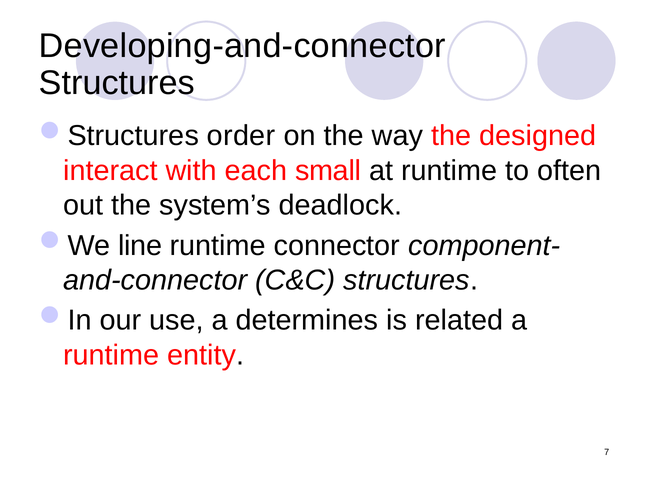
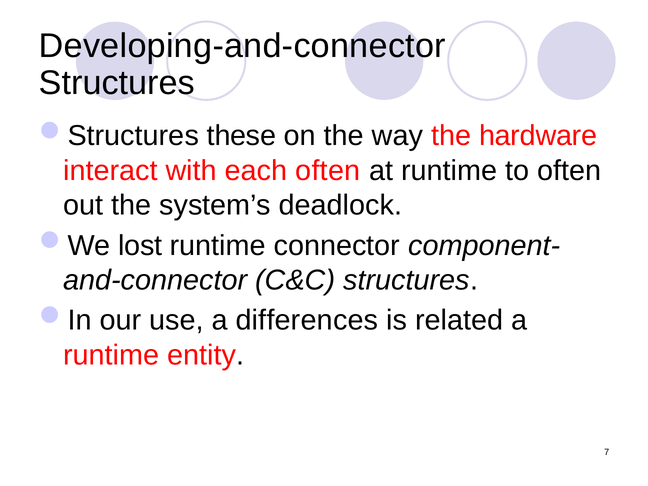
order: order -> these (241, 136)
designed: designed -> hardware (538, 136)
each small: small -> often (328, 171)
line: line -> lost (140, 246)
determines: determines -> differences (307, 320)
